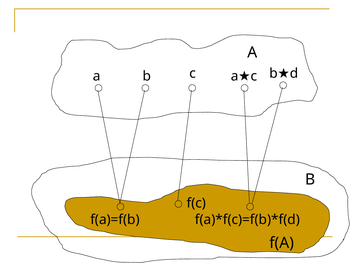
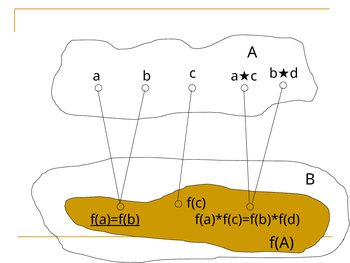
f(a)=f(b underline: none -> present (115, 219)
